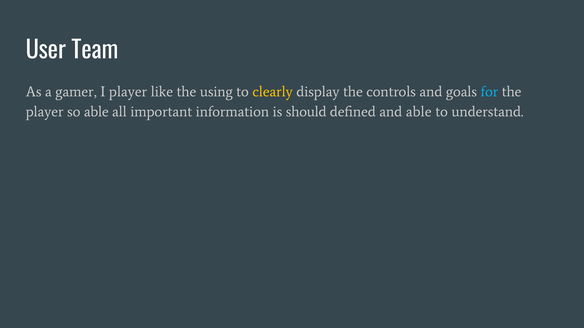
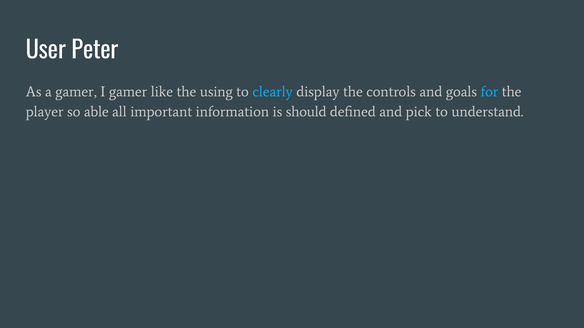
Team: Team -> Peter (95, 51)
I player: player -> gamer (128, 92)
clearly colour: yellow -> light blue (273, 92)
and able: able -> pick (419, 112)
